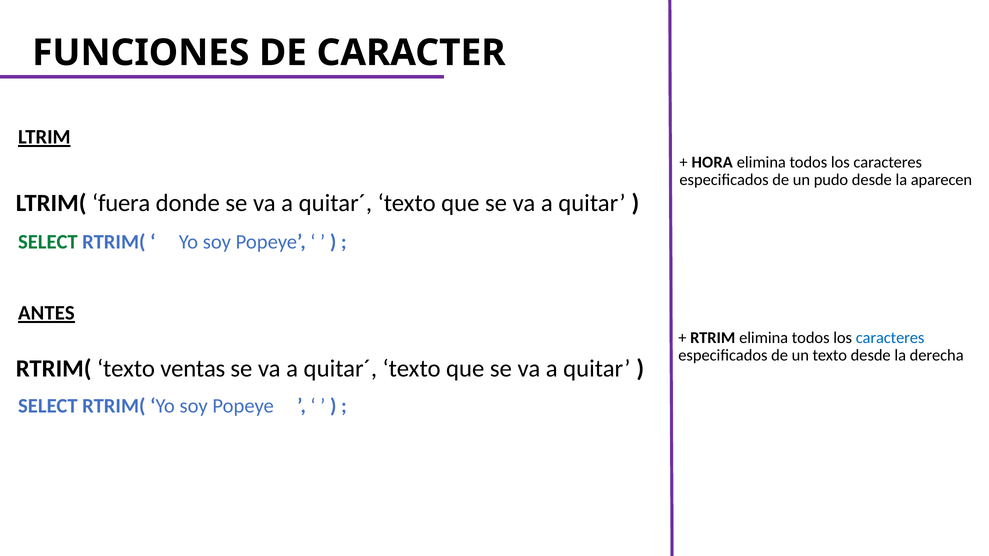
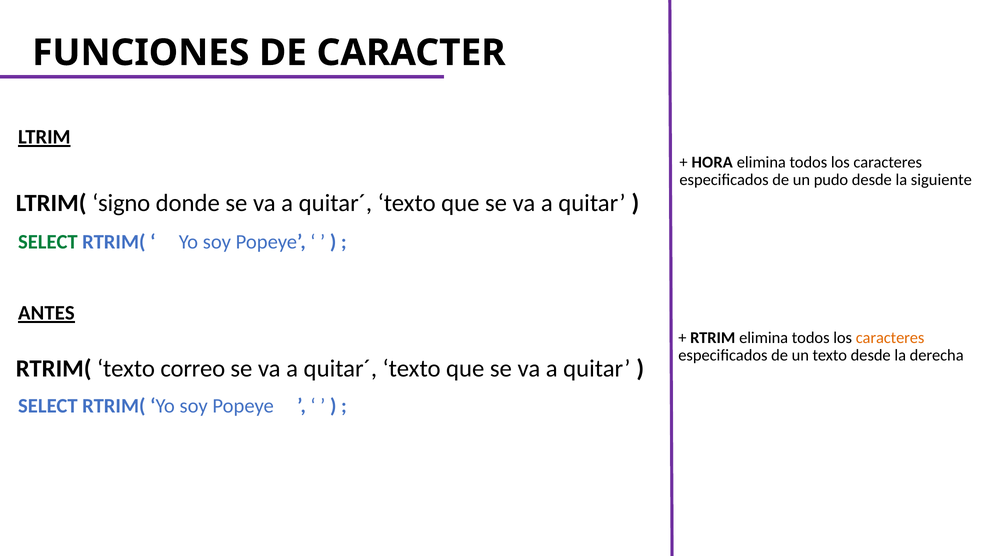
aparecen: aparecen -> siguiente (941, 180)
fuera: fuera -> signo (121, 203)
caracteres colour: blue -> orange (890, 338)
ventas: ventas -> correo (193, 369)
